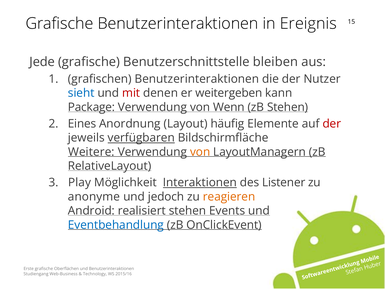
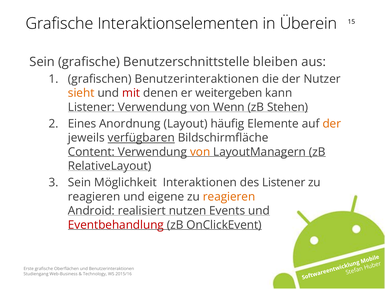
Grafische Benutzerinteraktionen: Benutzerinteraktionen -> Interaktionselementen (178, 24)
Ereignis: Ereignis -> Überein (308, 24)
Jede: Jede -> Sein (42, 62)
sieht colour: blue -> orange (81, 93)
Package: Package -> Listener (91, 107)
der colour: red -> orange (332, 124)
Weitere: Weitere -> Content (91, 152)
Play: Play -> Sein (80, 182)
Interaktionen underline: present -> none (200, 182)
anonyme: anonyme -> reagieren (94, 196)
jedoch: jedoch -> eigene (166, 196)
realisiert stehen: stehen -> nutzen (187, 211)
Eventbehandlung colour: blue -> red (116, 225)
